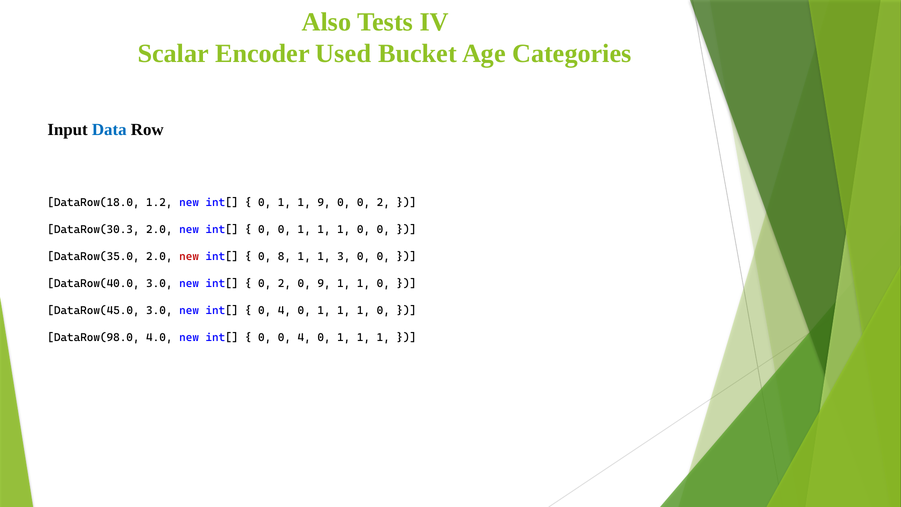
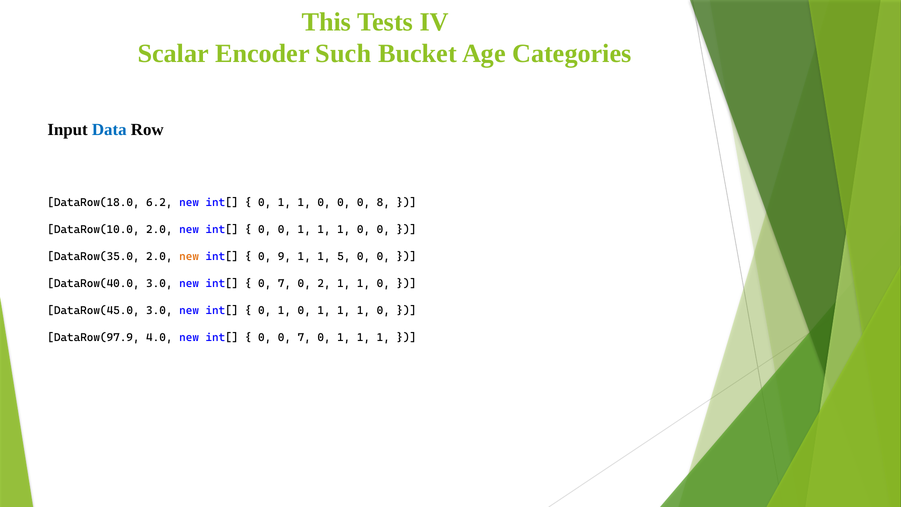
Also: Also -> This (326, 22)
Used: Used -> Such (343, 53)
1.2: 1.2 -> 6.2 (159, 202)
0 1 1 9: 9 -> 0 (324, 202)
0 0 2: 2 -> 8 (383, 202)
DataRow(30.3: DataRow(30.3 -> DataRow(10.0 (93, 229)
new colour: red -> orange (189, 257)
8: 8 -> 9 (284, 257)
3: 3 -> 5 (344, 257)
2: 2 -> 7 (284, 284)
0 9: 9 -> 2 (324, 284)
4: 4 -> 1 (284, 311)
DataRow(98.0: DataRow(98.0 -> DataRow(97.9 (93, 338)
0 0 4: 4 -> 7 (304, 338)
